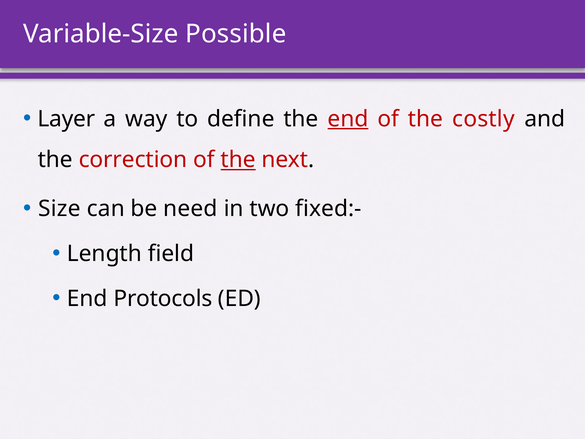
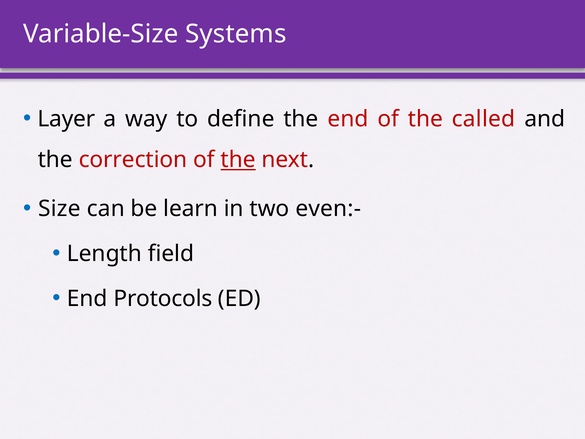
Possible: Possible -> Systems (236, 34)
end underline: present -> none (348, 119)
costly: costly -> called (483, 119)
need: need -> learn (191, 209)
fixed:-: fixed:- -> even:- (328, 209)
